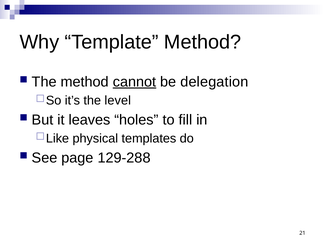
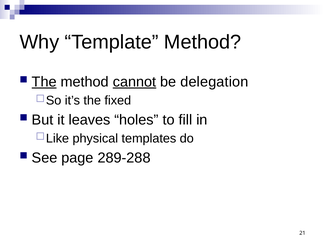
The underline: none -> present (44, 82)
level: level -> fixed (118, 100)
129-288: 129-288 -> 289-288 (124, 158)
